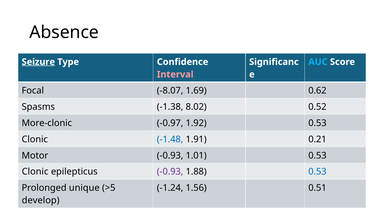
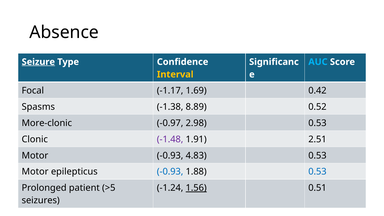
Interval colour: pink -> yellow (175, 74)
-8.07: -8.07 -> -1.17 (170, 91)
0.62: 0.62 -> 0.42 (317, 91)
8.02: 8.02 -> 8.89 (196, 107)
1.92: 1.92 -> 2.98 (196, 123)
-1.48 colour: blue -> purple (170, 139)
0.21: 0.21 -> 2.51 (317, 139)
1.01: 1.01 -> 4.83 (196, 155)
Clonic: Clonic -> Motor (35, 172)
-0.93 colour: purple -> blue (170, 172)
unique: unique -> patient (84, 188)
1.56 underline: none -> present (196, 188)
develop: develop -> seizures (41, 200)
